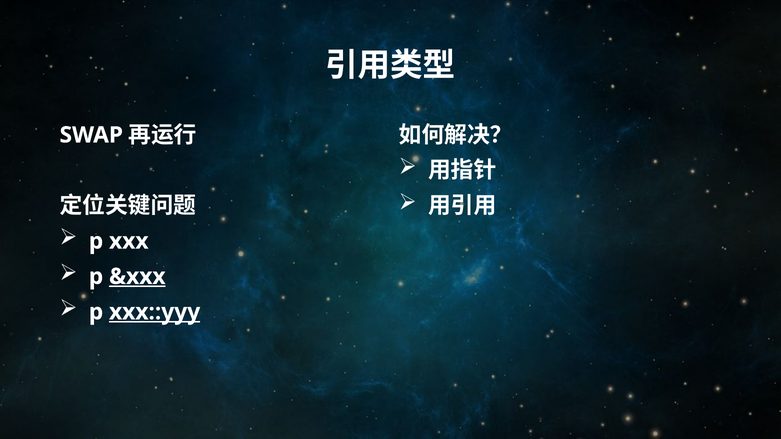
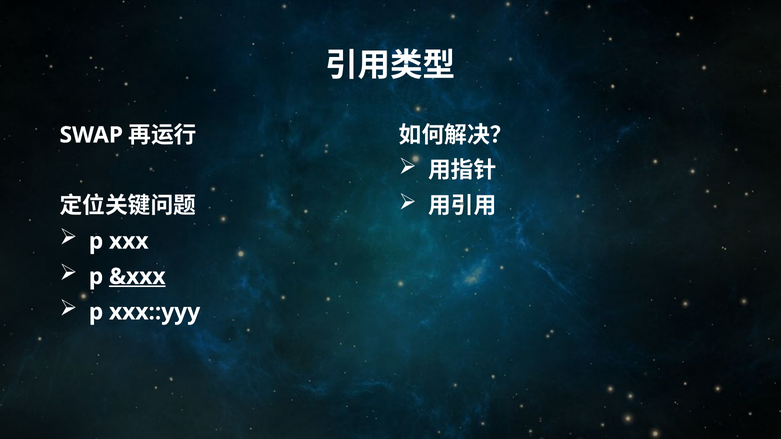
xxx::yyy underline: present -> none (155, 312)
